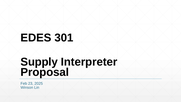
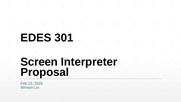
Supply: Supply -> Screen (39, 62)
